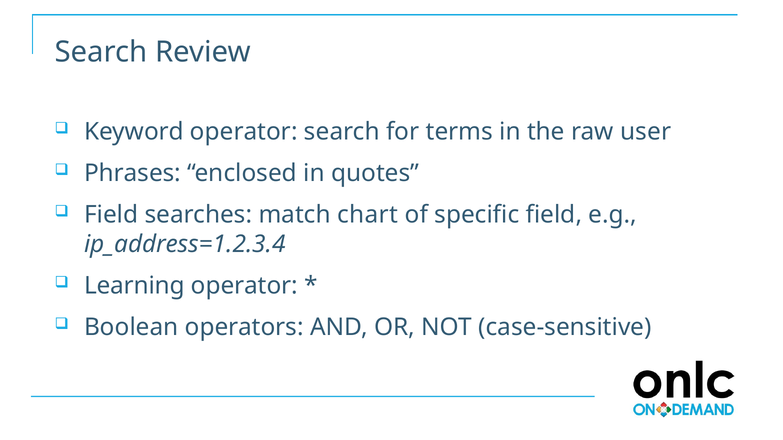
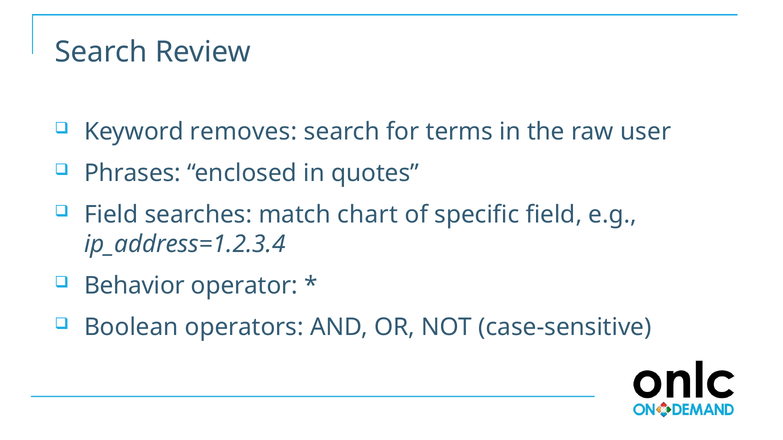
Keyword operator: operator -> removes (244, 132)
Learning: Learning -> Behavior (134, 286)
